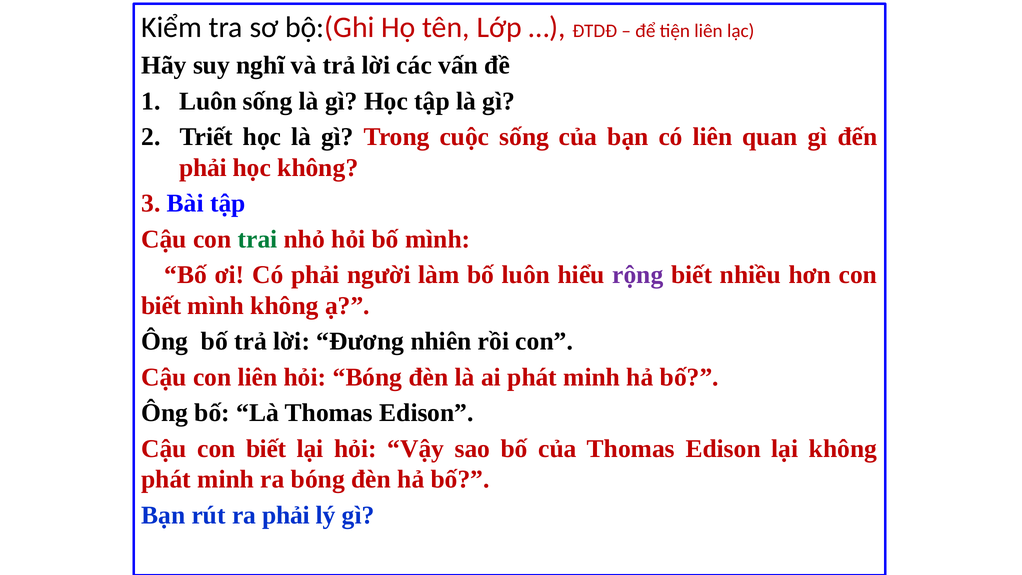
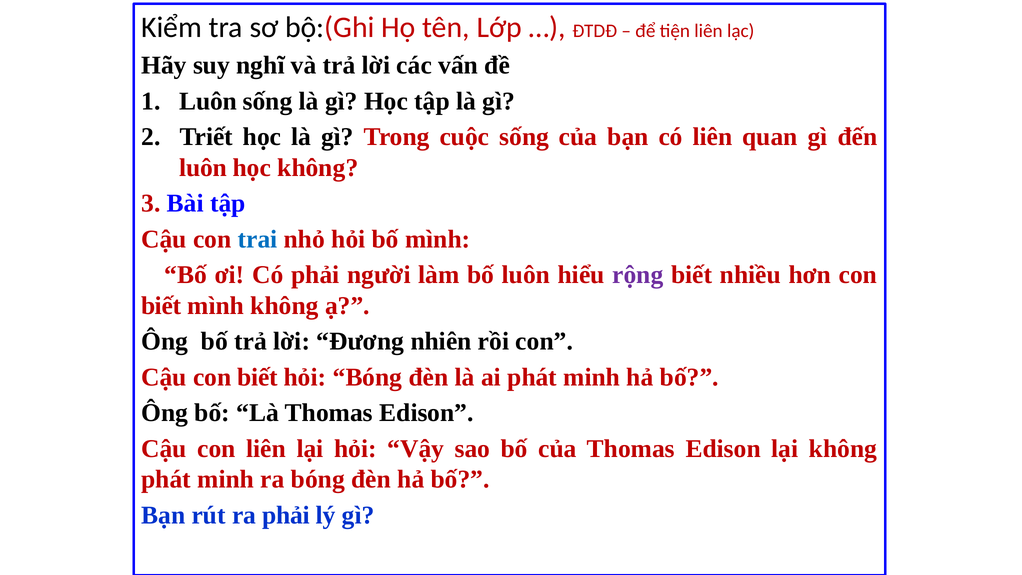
phải: phải -> luôn (203, 168)
trai colour: green -> blue (258, 239)
Cậu con liên: liên -> biết (258, 377)
Cậu con biết: biết -> liên (266, 449)
